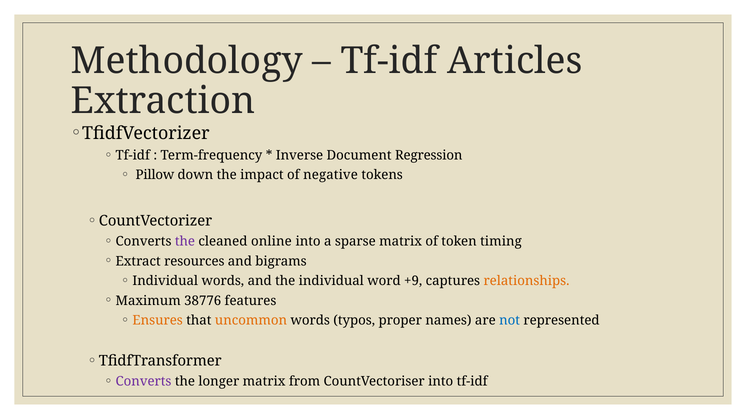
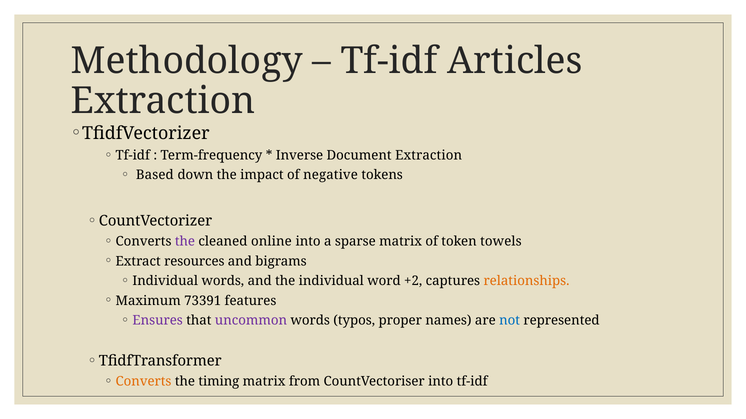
Document Regression: Regression -> Extraction (429, 156)
Pillow: Pillow -> Based (155, 175)
timing: timing -> towels (501, 242)
+9: +9 -> +2 (413, 281)
38776: 38776 -> 73391 (203, 301)
Ensures colour: orange -> purple (158, 321)
uncommon colour: orange -> purple (251, 321)
Converts colour: purple -> orange (144, 382)
longer: longer -> timing (219, 382)
